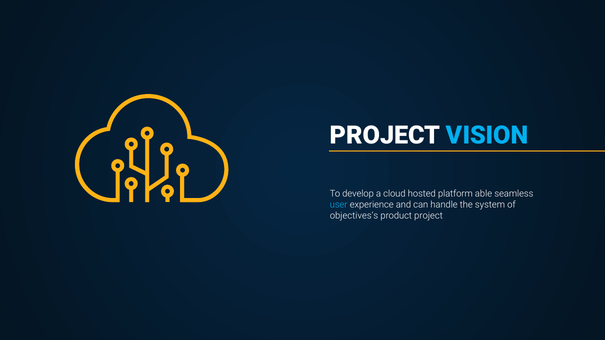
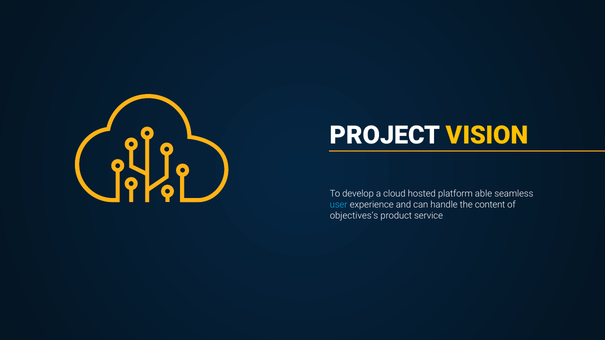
VISION colour: light blue -> yellow (487, 136)
system: system -> content (490, 205)
product project: project -> service (429, 216)
